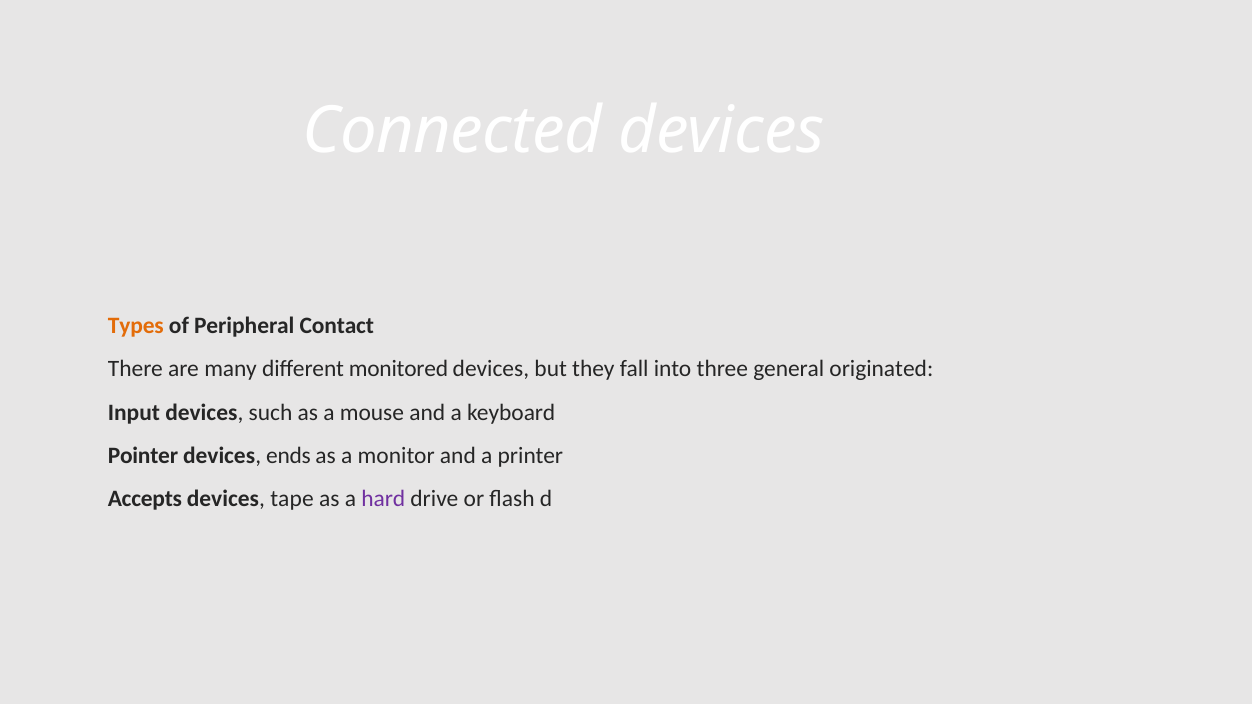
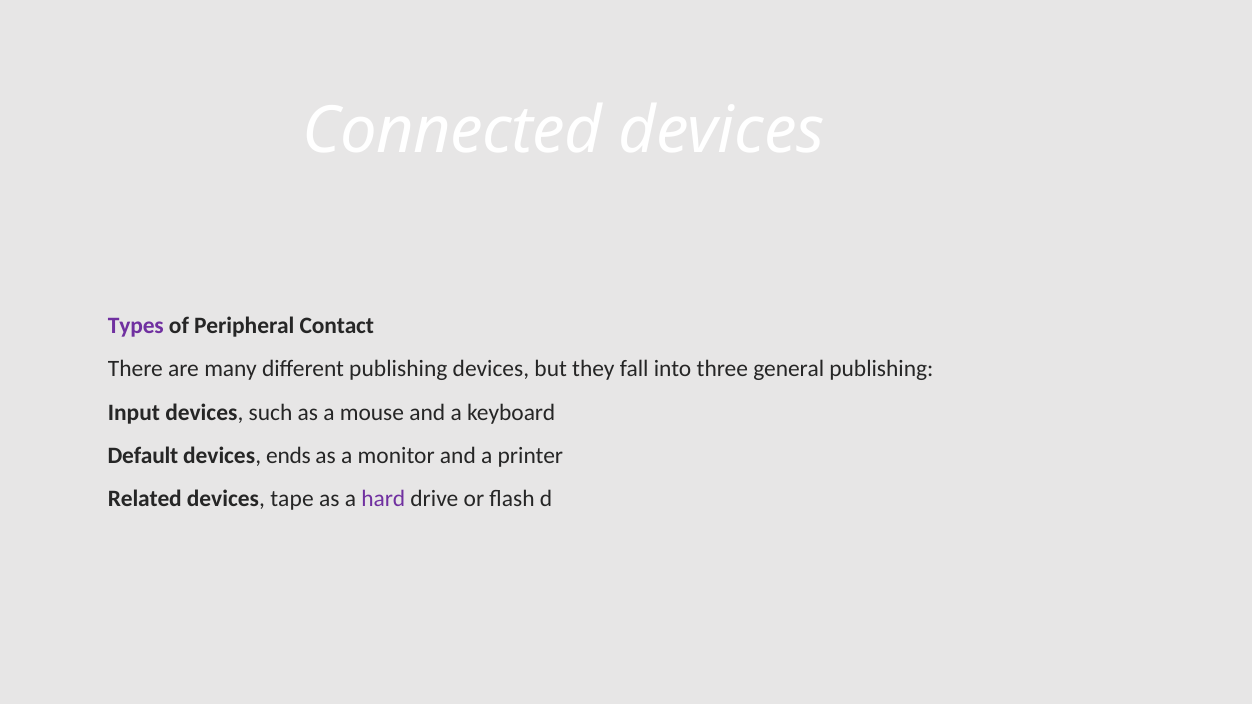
Types colour: orange -> purple (136, 326)
different monitored: monitored -> publishing (398, 369)
general originated: originated -> publishing (881, 369)
Pointer: Pointer -> Default (143, 456)
Accepts: Accepts -> Related (145, 499)
